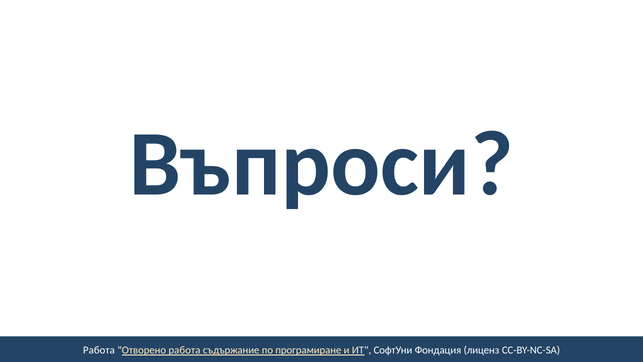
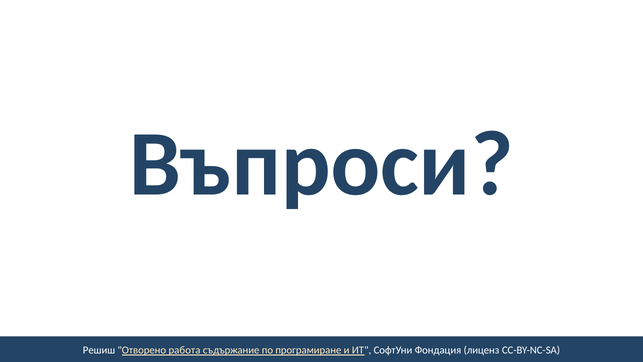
Работа: Работа -> Решиш (99, 350)
